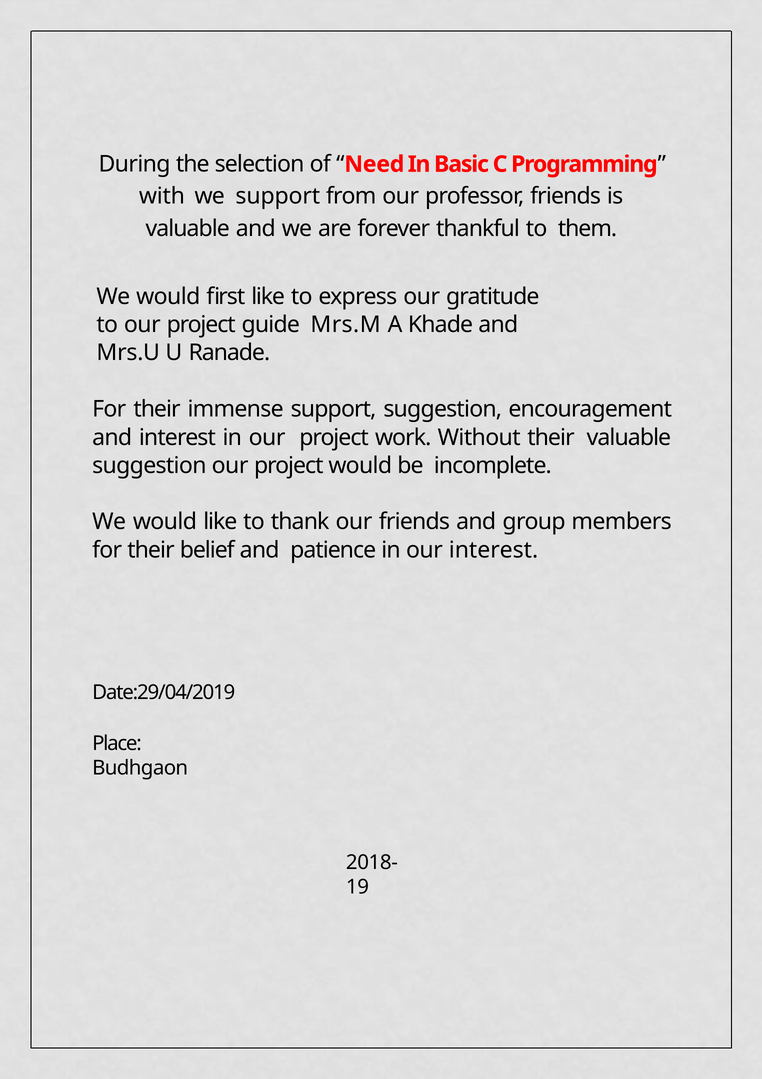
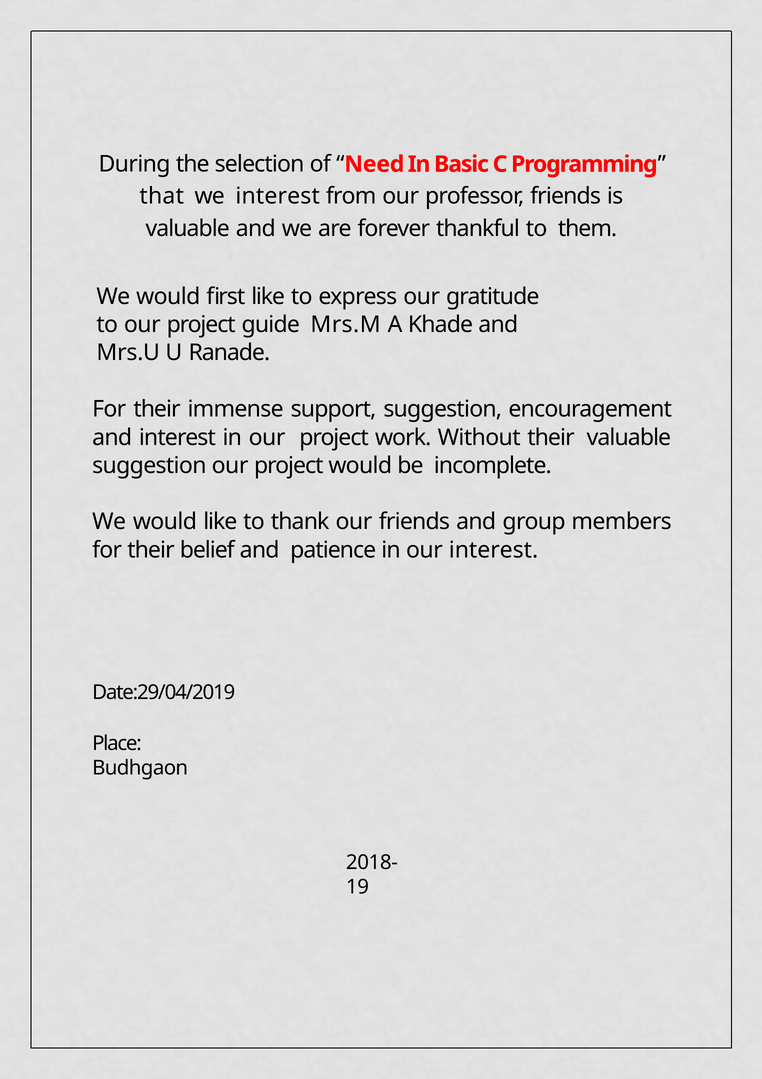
with: with -> that (162, 196)
we support: support -> interest (278, 196)
